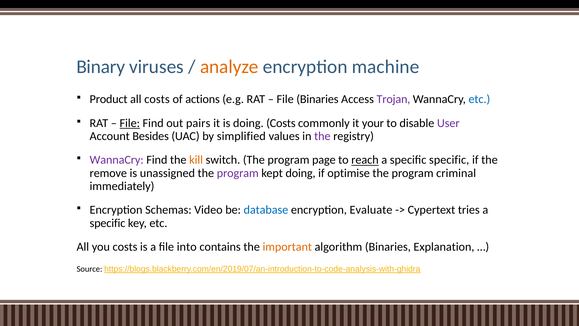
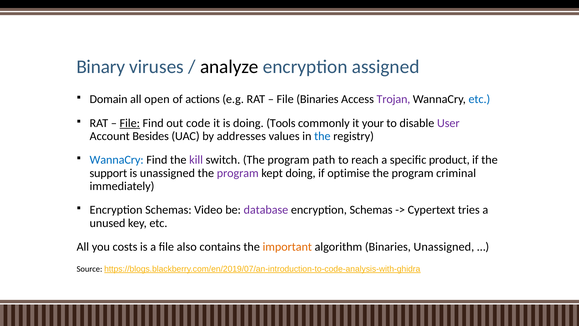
analyze colour: orange -> black (229, 67)
machine: machine -> assigned (386, 67)
Product: Product -> Domain (109, 99)
all costs: costs -> open (157, 99)
pairs: pairs -> code (198, 123)
doing Costs: Costs -> Tools (281, 123)
simplified: simplified -> addresses (241, 136)
the colour: purple -> blue (322, 136)
WannaCry colour: purple -> blue (117, 160)
kill colour: orange -> purple (196, 160)
page: page -> path (324, 160)
reach underline: present -> none (365, 160)
specific specific: specific -> product (449, 160)
remove: remove -> support (108, 173)
database colour: blue -> purple (266, 210)
Evaluate: Evaluate -> Schemas (371, 210)
specific: specific -> unused (108, 223)
into: into -> also (187, 247)
Binaries Explanation: Explanation -> Unassigned (444, 247)
